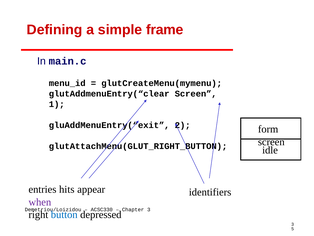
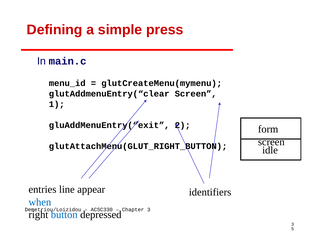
frame: frame -> press (165, 30)
hits: hits -> line (67, 189)
when colour: purple -> blue (40, 202)
